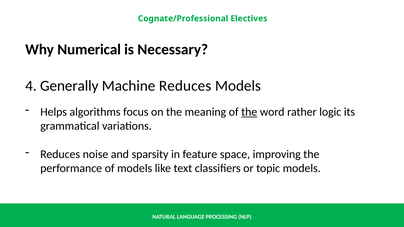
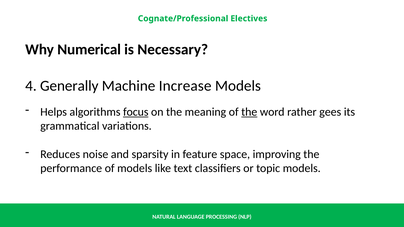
Machine Reduces: Reduces -> Increase (185, 86)
focus underline: none -> present (136, 112)
logic: logic -> gees (330, 112)
